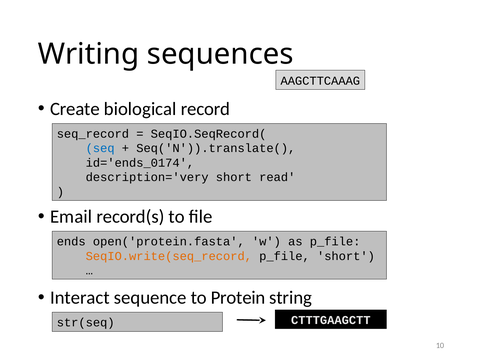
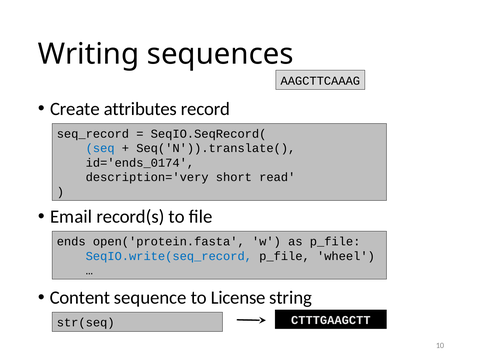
biological: biological -> attributes (140, 109)
SeqIO.write(seq_record colour: orange -> blue (169, 256)
p_file short: short -> wheel (346, 256)
Interact: Interact -> Content (80, 297)
Protein: Protein -> License (238, 297)
